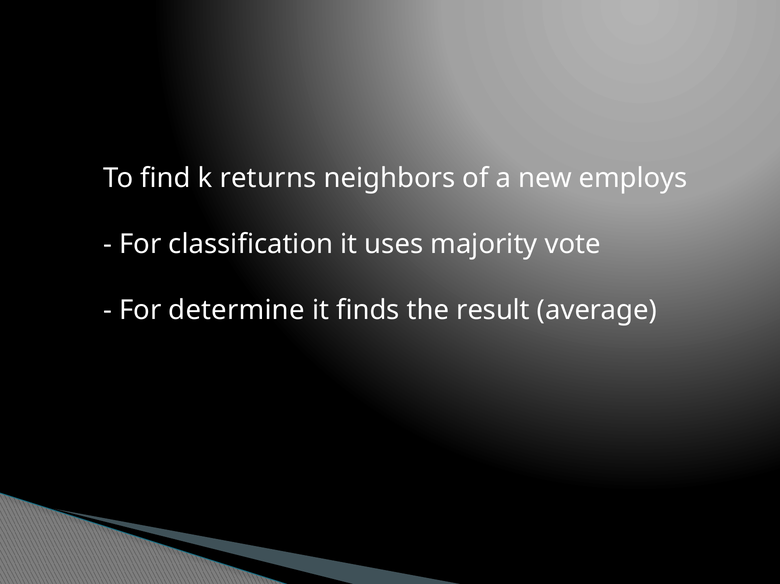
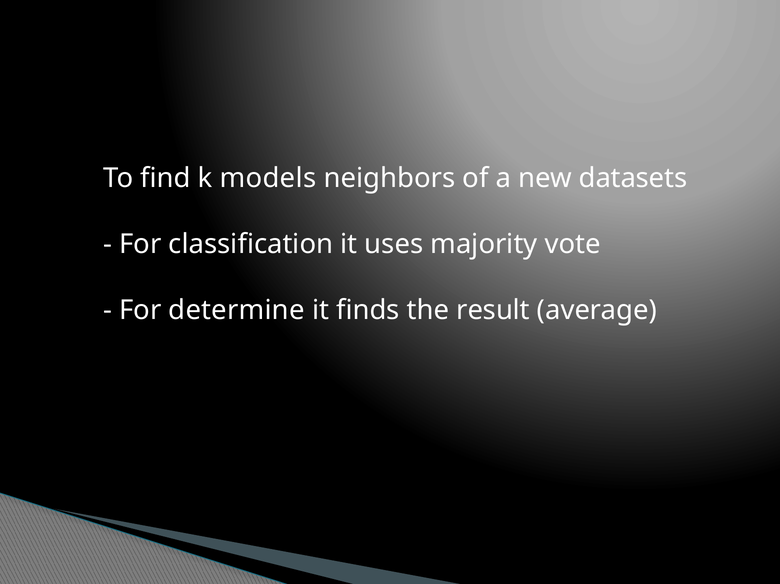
returns: returns -> models (268, 179)
employs: employs -> datasets (633, 179)
